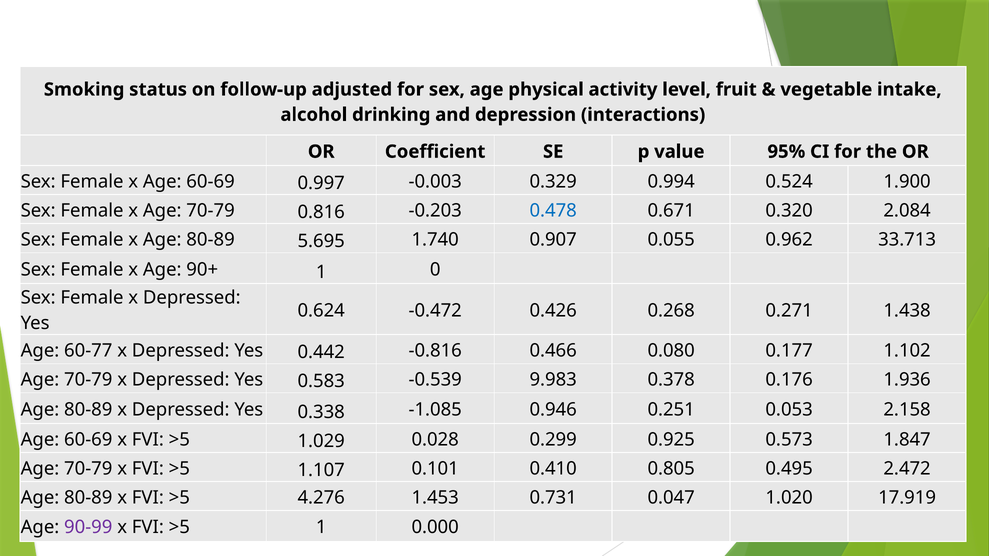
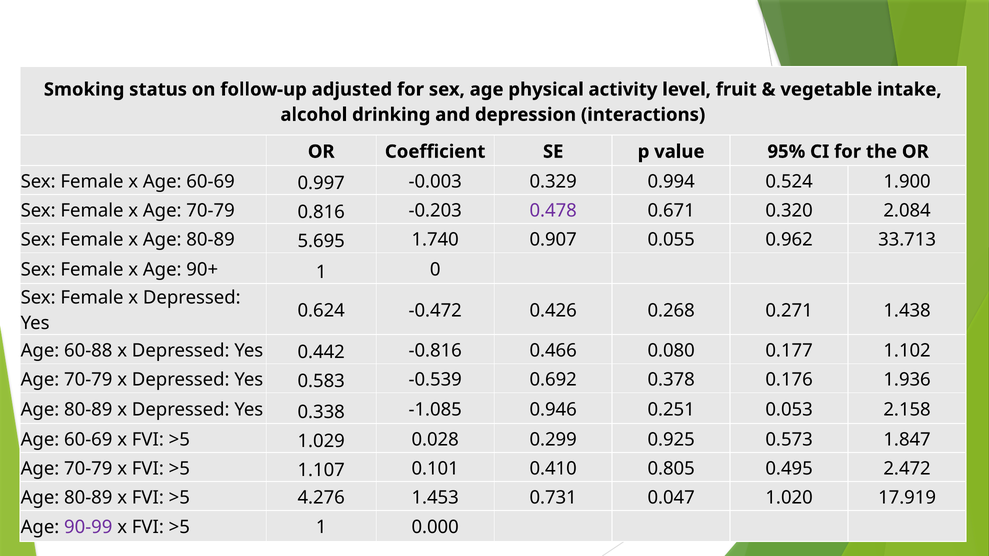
0.478 colour: blue -> purple (553, 211)
60-77: 60-77 -> 60-88 (88, 351)
9.983: 9.983 -> 0.692 (553, 380)
